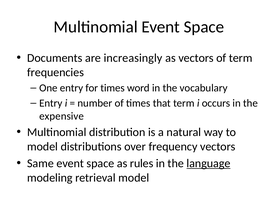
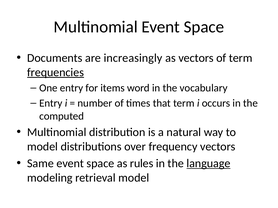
frequencies underline: none -> present (56, 72)
for times: times -> items (113, 88)
expensive: expensive -> computed (62, 116)
